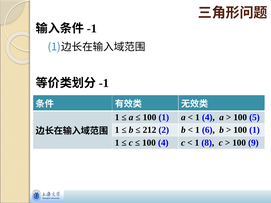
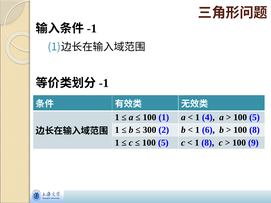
212: 212 -> 300 (149, 130)
1: 1 -> 8 (254, 130)
4: 4 -> 5 (163, 143)
